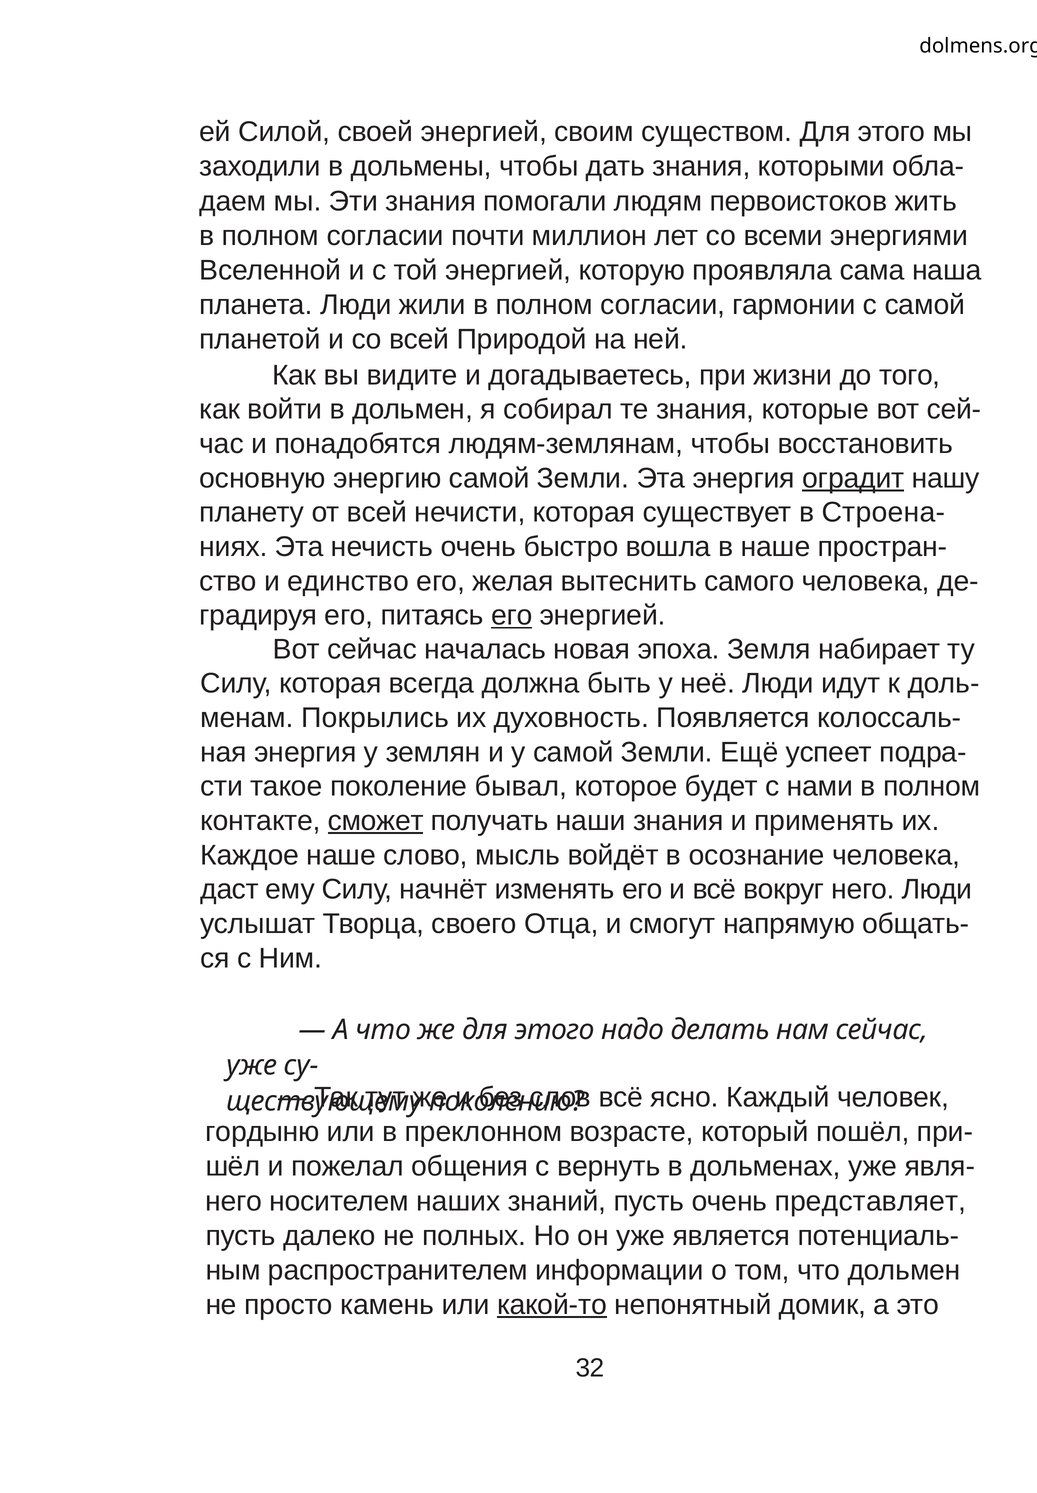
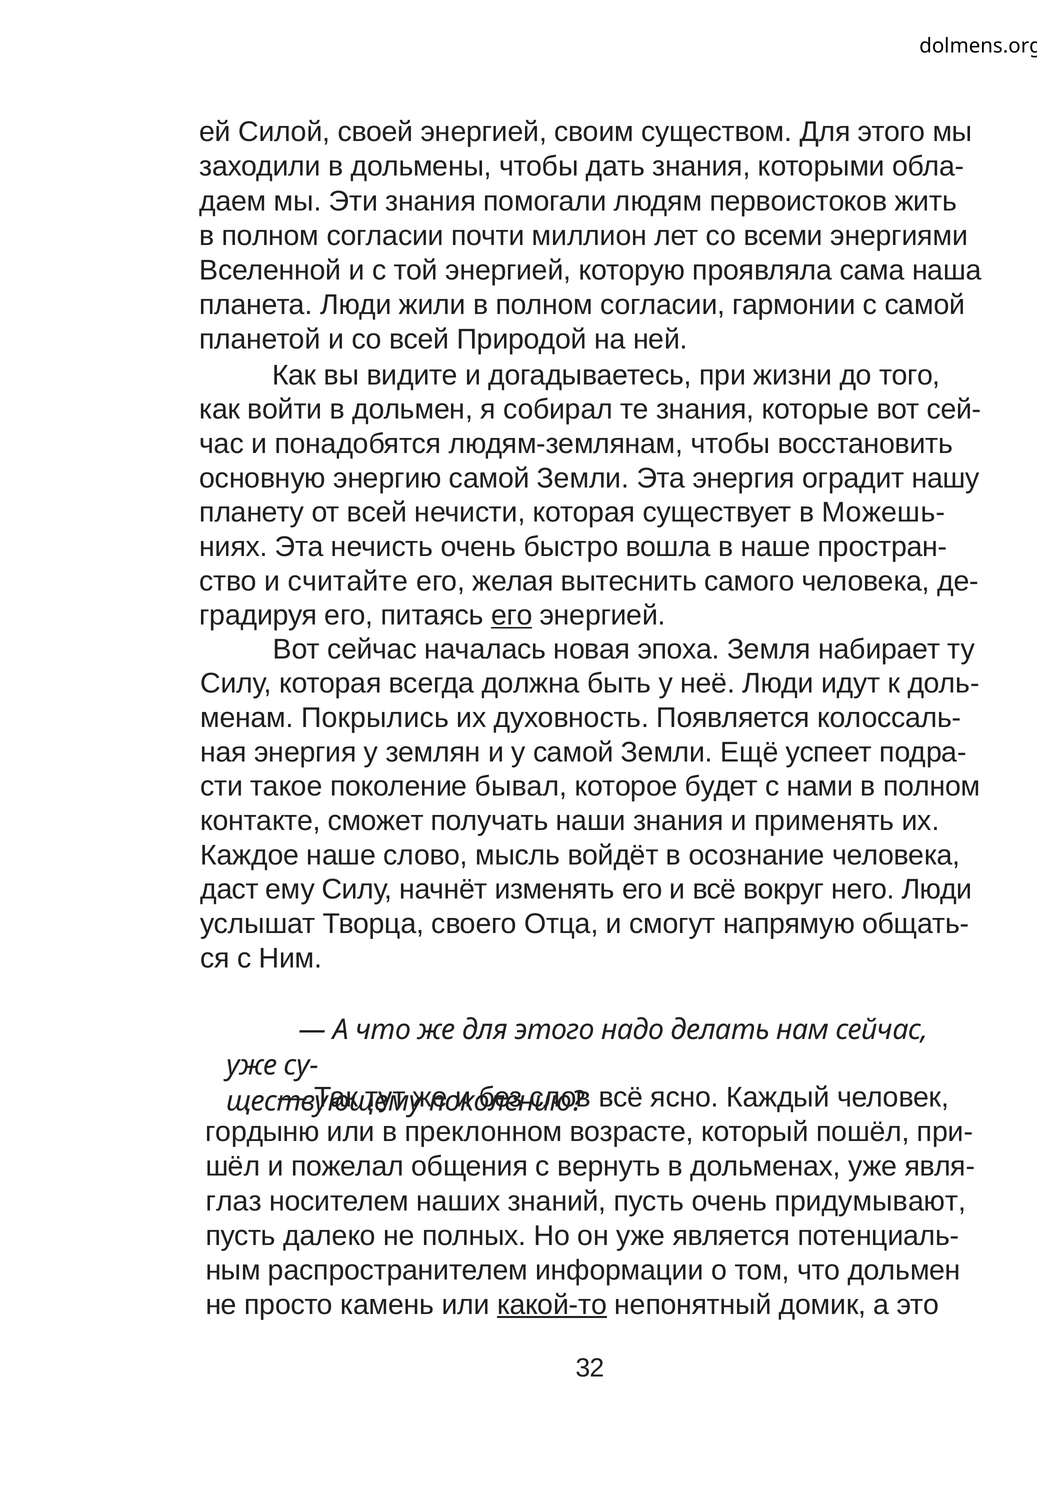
оградит underline: present -> none (853, 478)
Строена-: Строена- -> Можешь- (883, 512)
единство: единство -> считайте (348, 581)
сможет underline: present -> none (376, 821)
него: него -> глаз (234, 1201)
представляет: представляет -> придумывают (870, 1201)
